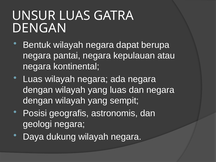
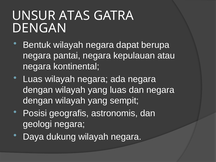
UNSUR LUAS: LUAS -> ATAS (75, 16)
